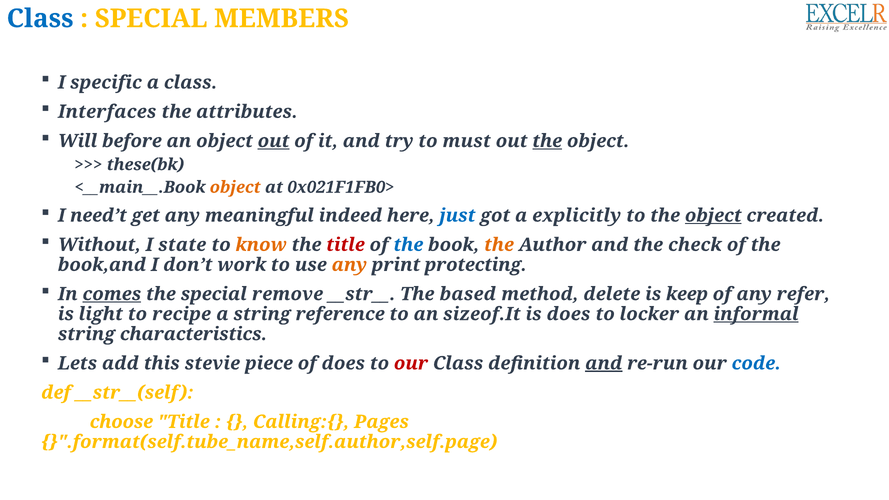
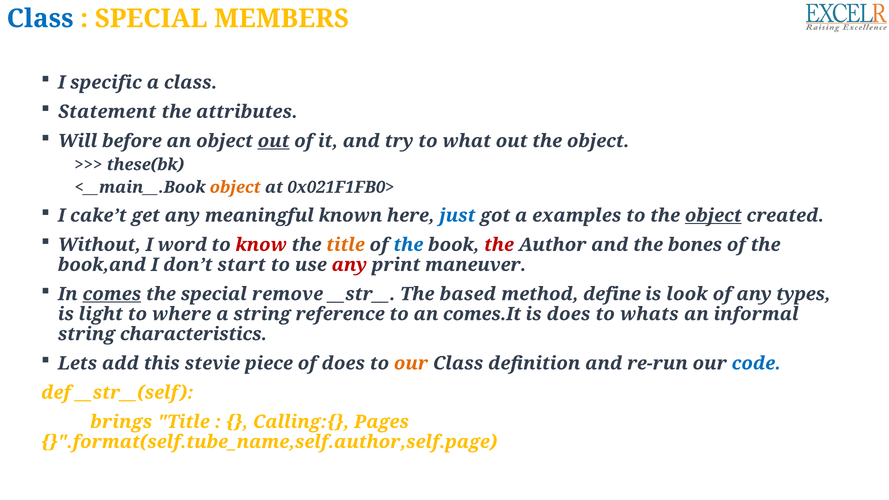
Interfaces: Interfaces -> Statement (107, 112)
must: must -> what (467, 141)
the underline: present -> none (547, 141)
need’t: need’t -> cake’t (98, 216)
indeed: indeed -> known (350, 216)
explicitly: explicitly -> examples (577, 216)
state: state -> word (182, 245)
know colour: orange -> red (261, 245)
title colour: red -> orange (346, 245)
the colour: orange -> red (499, 245)
check: check -> bones (695, 245)
work: work -> start (241, 265)
any colour: orange -> red (349, 265)
protecting: protecting -> maneuver (476, 265)
delete: delete -> define (612, 294)
keep: keep -> look (687, 294)
refer: refer -> types (803, 294)
recipe: recipe -> where (182, 314)
sizeof.It: sizeof.It -> comes.It (482, 314)
locker: locker -> whats (649, 314)
informal underline: present -> none (756, 314)
our colour: red -> orange (411, 363)
and underline: present -> none (604, 363)
choose: choose -> brings (121, 422)
